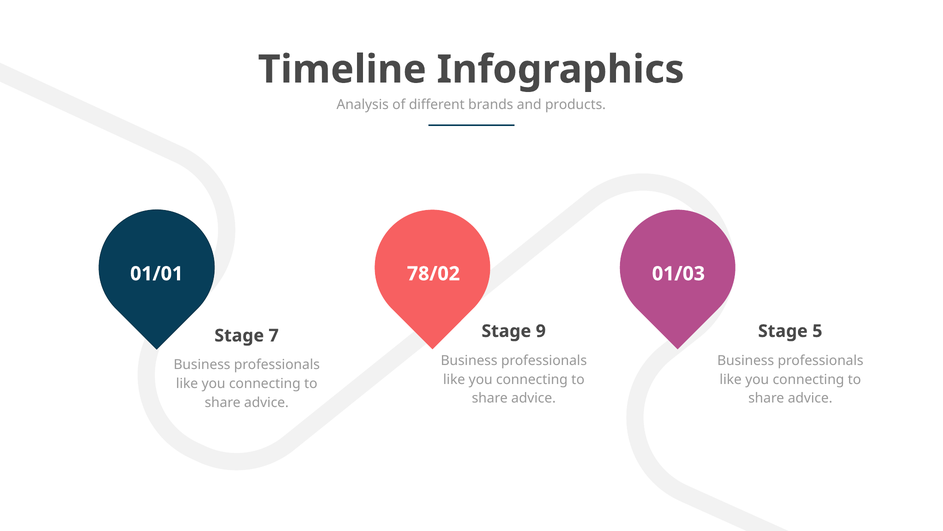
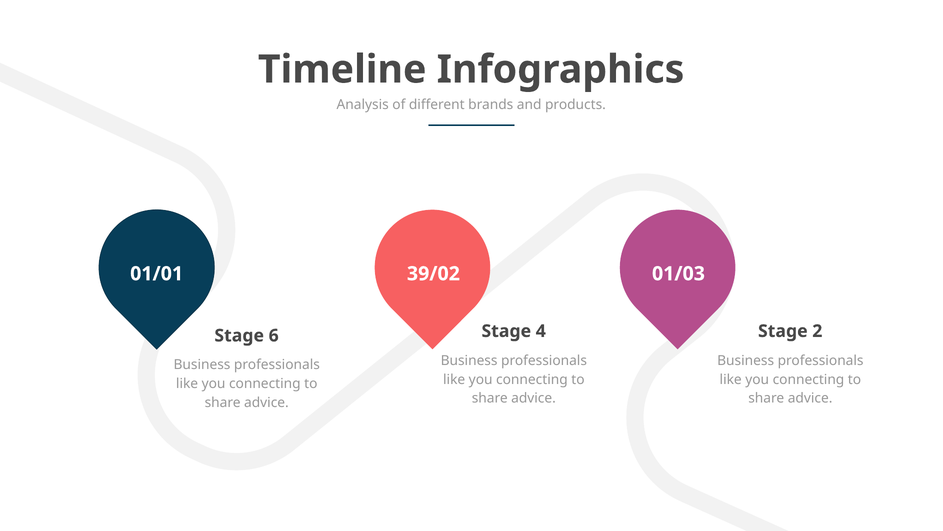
78/02: 78/02 -> 39/02 (433, 273)
9: 9 -> 4 (541, 331)
5: 5 -> 2 (817, 331)
7: 7 -> 6 (274, 335)
